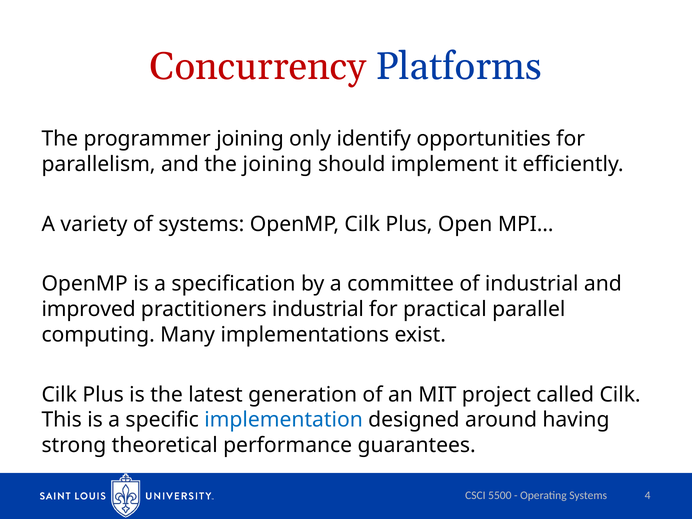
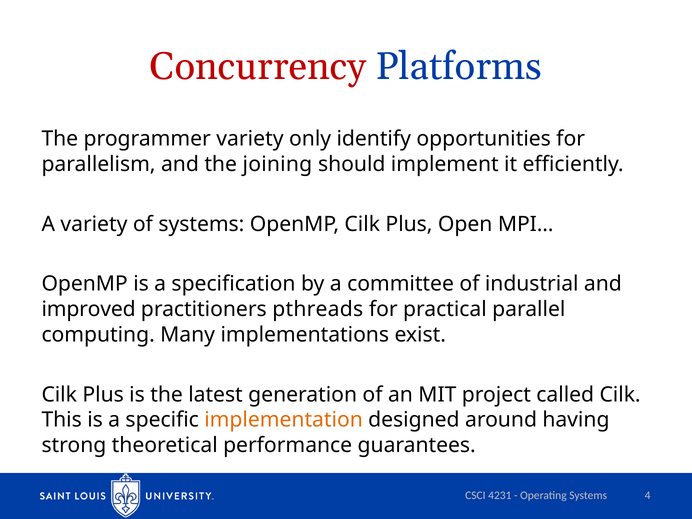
programmer joining: joining -> variety (250, 139)
practitioners industrial: industrial -> pthreads (318, 309)
implementation colour: blue -> orange (284, 420)
5500: 5500 -> 4231 (500, 496)
